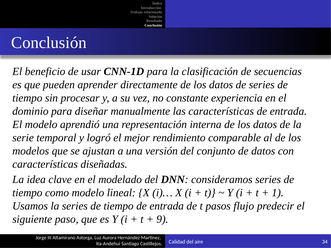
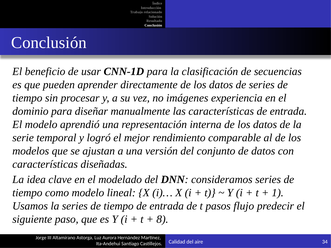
constante: constante -> imágenes (187, 98)
9: 9 -> 8 (162, 219)
